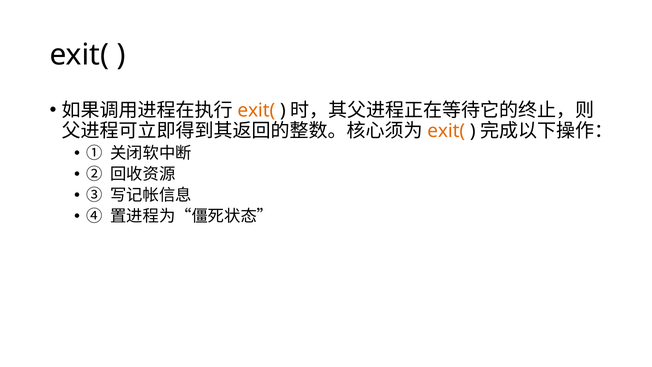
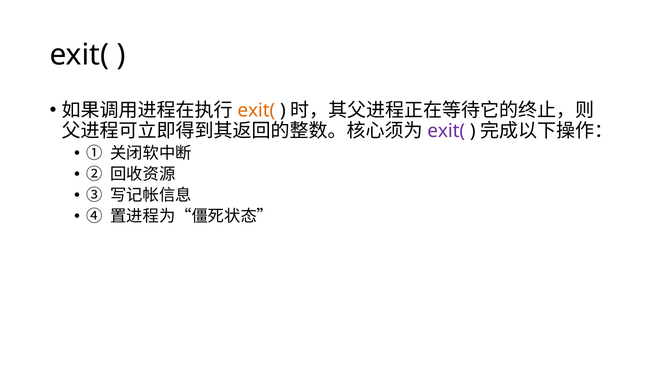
exit( colour: orange -> purple (446, 131)
